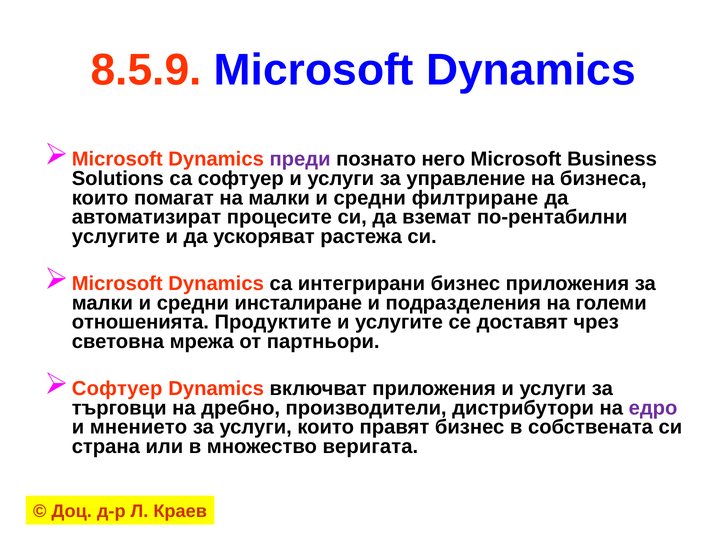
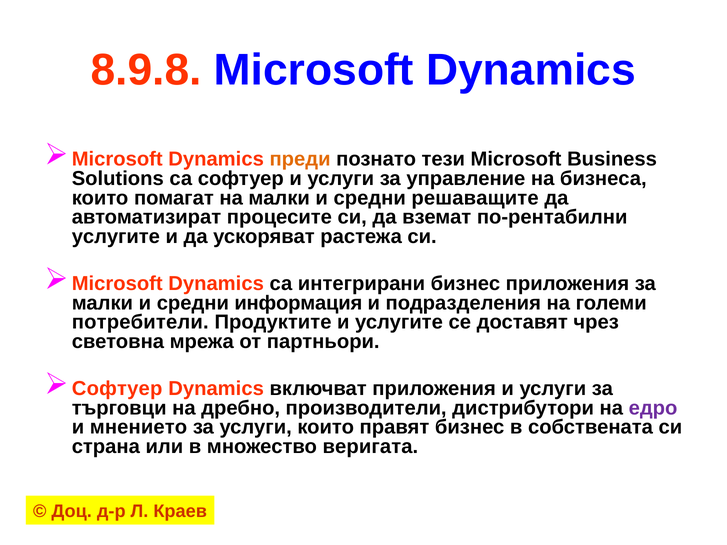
8.5.9: 8.5.9 -> 8.9.8 (146, 70)
преди colour: purple -> orange (300, 159)
него: него -> тези (443, 159)
филтриране: филтриране -> решаващите (475, 198)
инсталиране: инсталиране -> информация (298, 303)
отношенията: отношенията -> потребители (140, 322)
